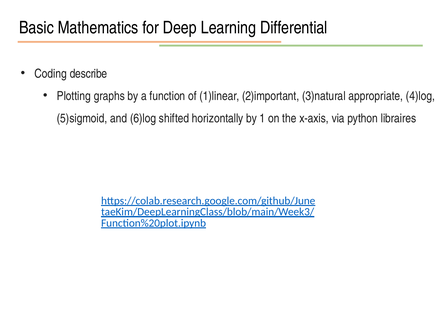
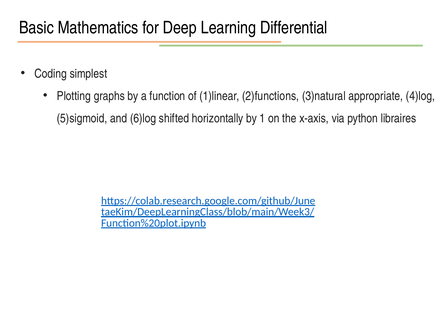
describe: describe -> simplest (88, 74)
2)important: 2)important -> 2)functions (271, 96)
